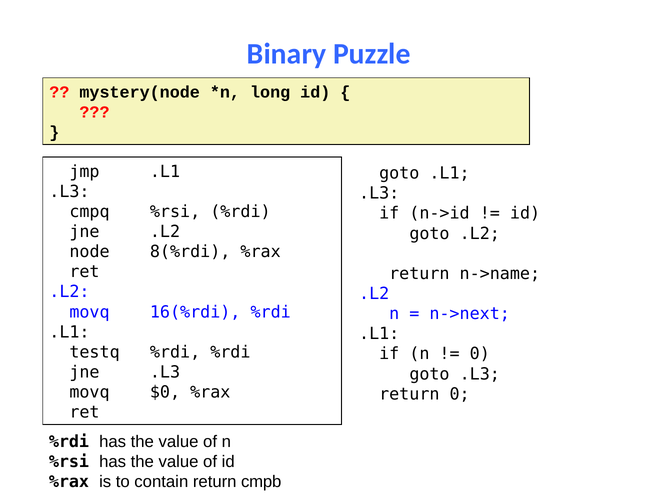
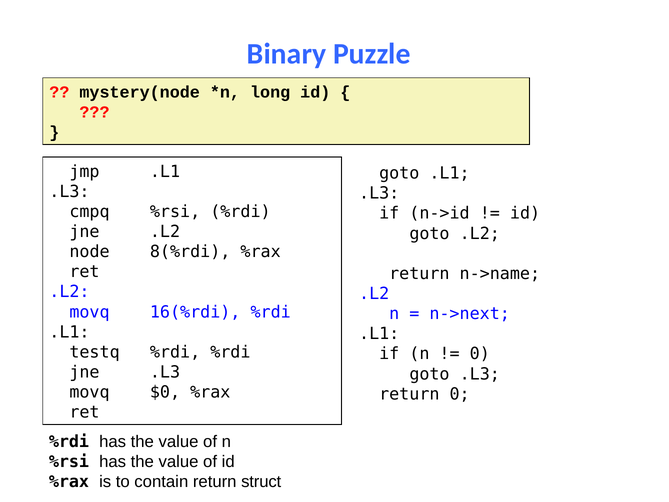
cmpb: cmpb -> struct (261, 482)
